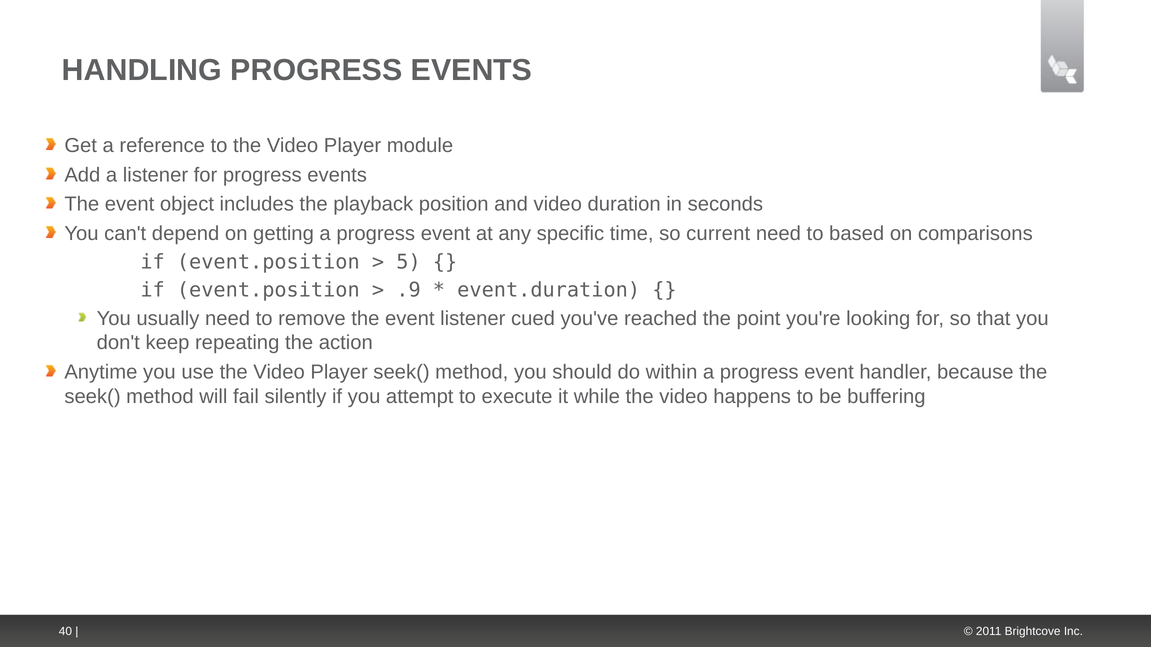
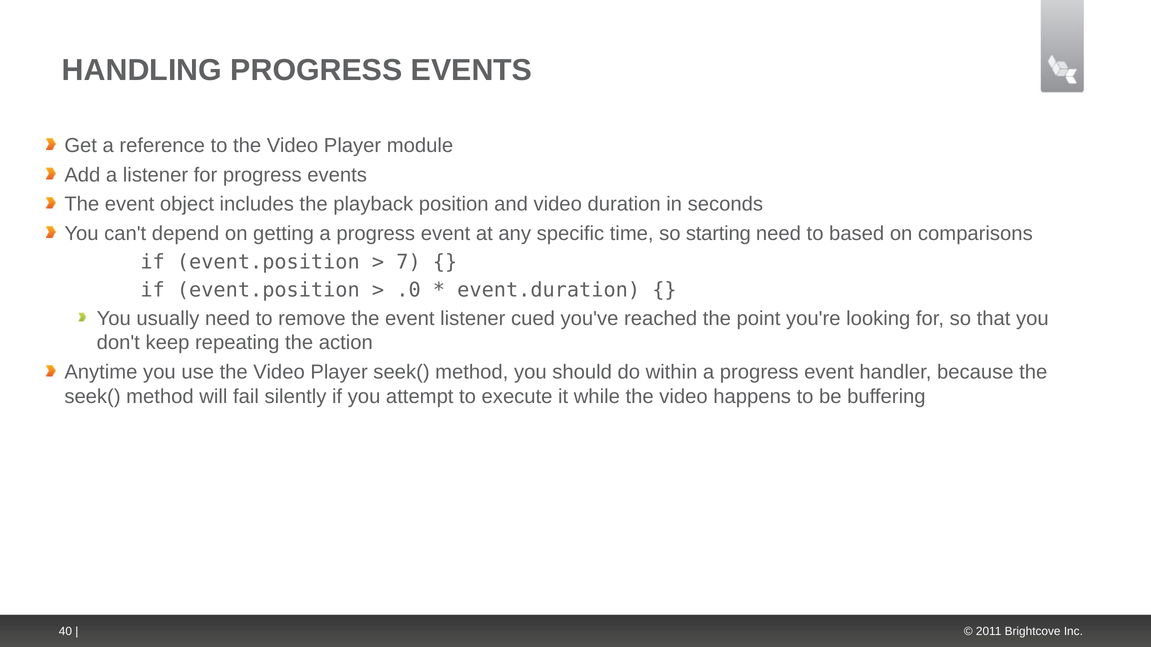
current: current -> starting (718, 234)
5: 5 -> 7 (409, 262)
.9: .9 -> .0 (409, 290)
